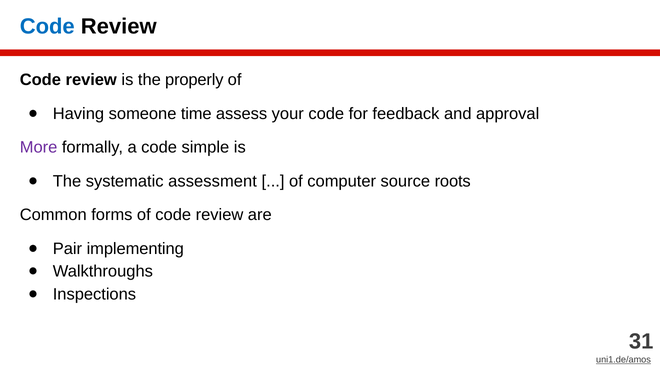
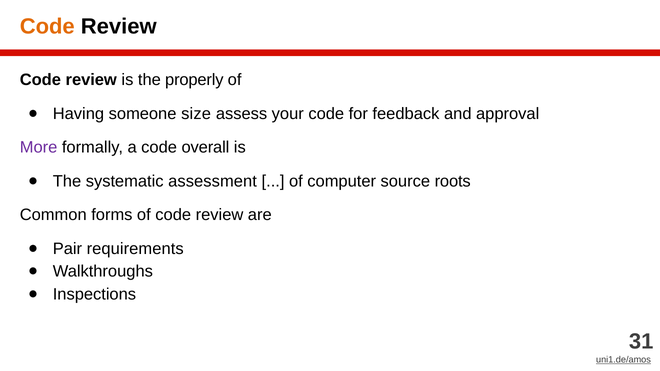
Code colour: blue -> orange (47, 26)
time: time -> size (196, 114)
simple: simple -> overall (205, 148)
implementing: implementing -> requirements (135, 249)
